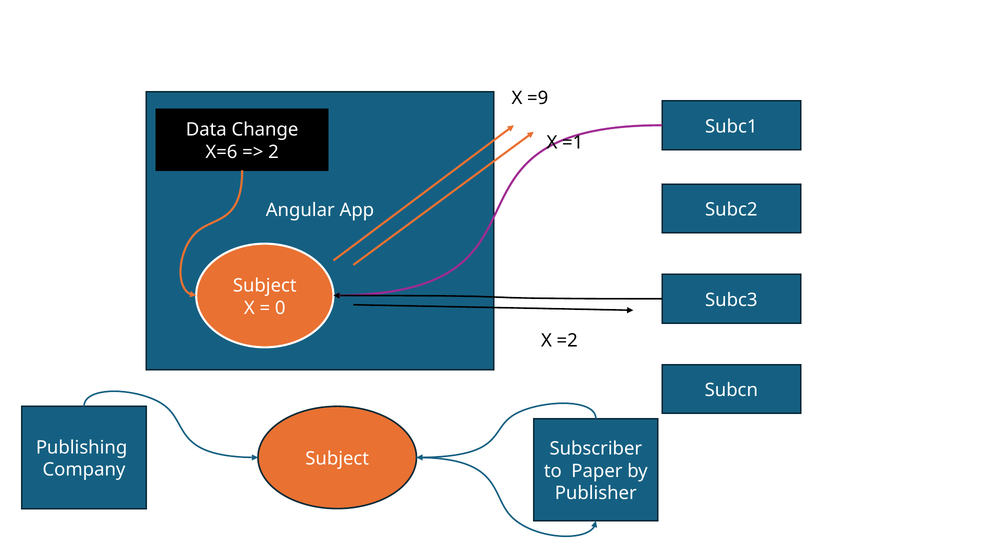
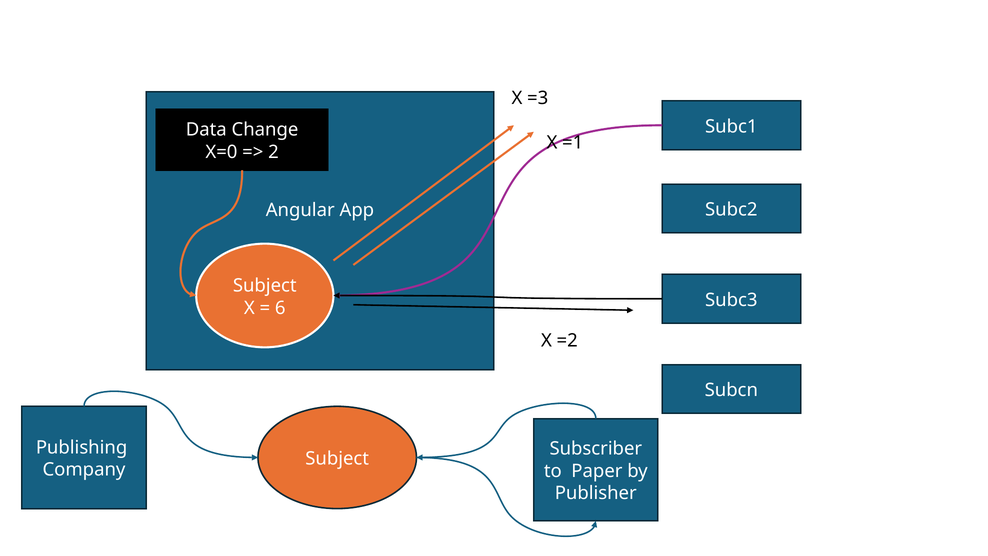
=9: =9 -> =3 (538, 98)
X=6: X=6 -> X=0 (221, 152)
0: 0 -> 6 (280, 308)
